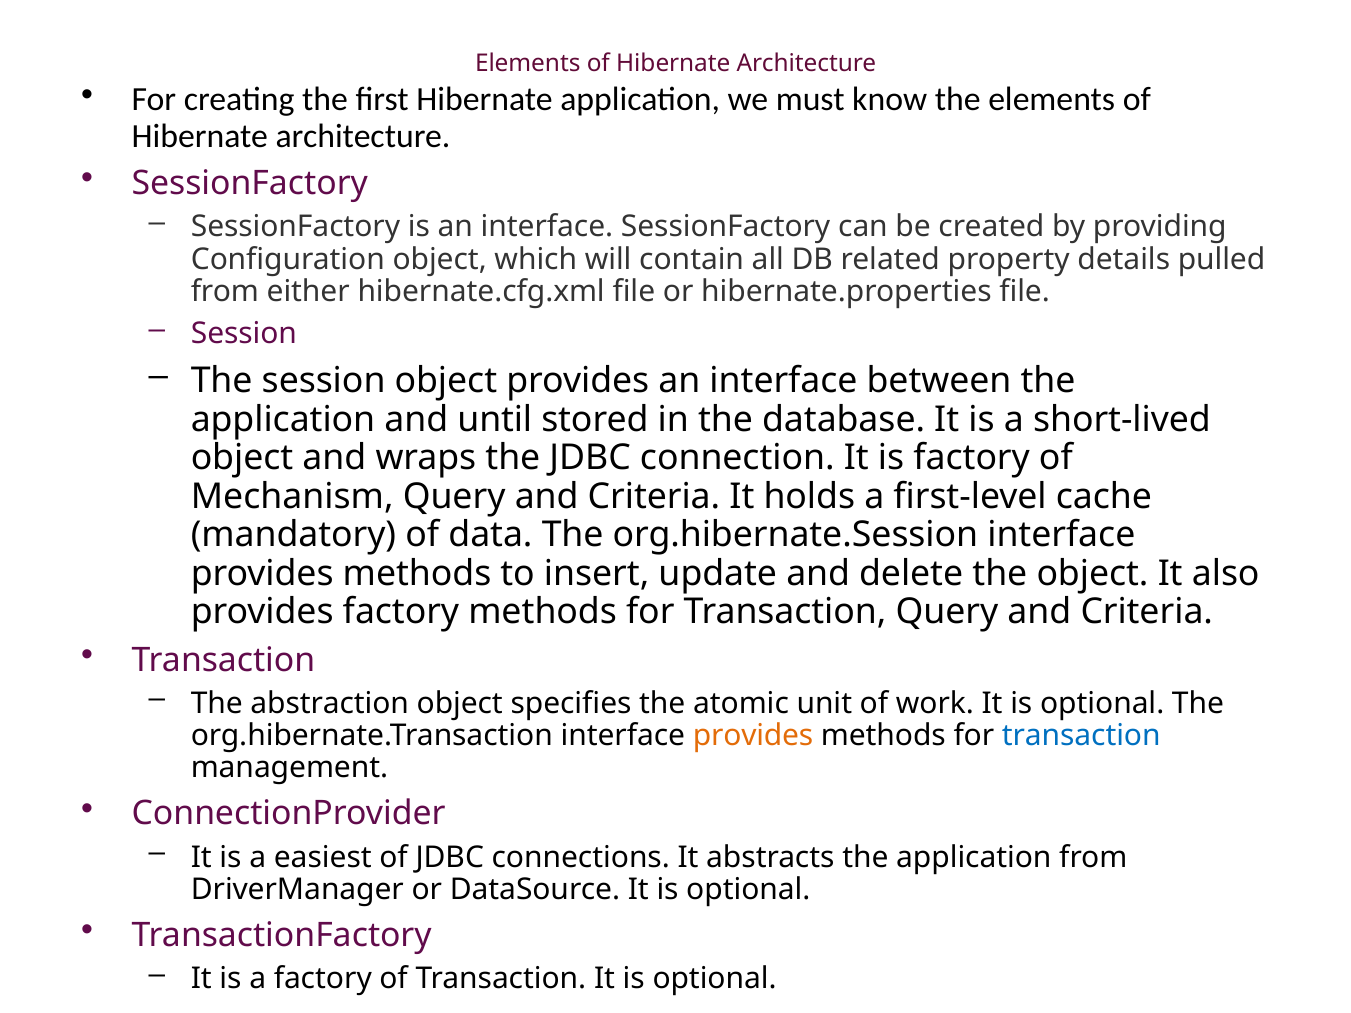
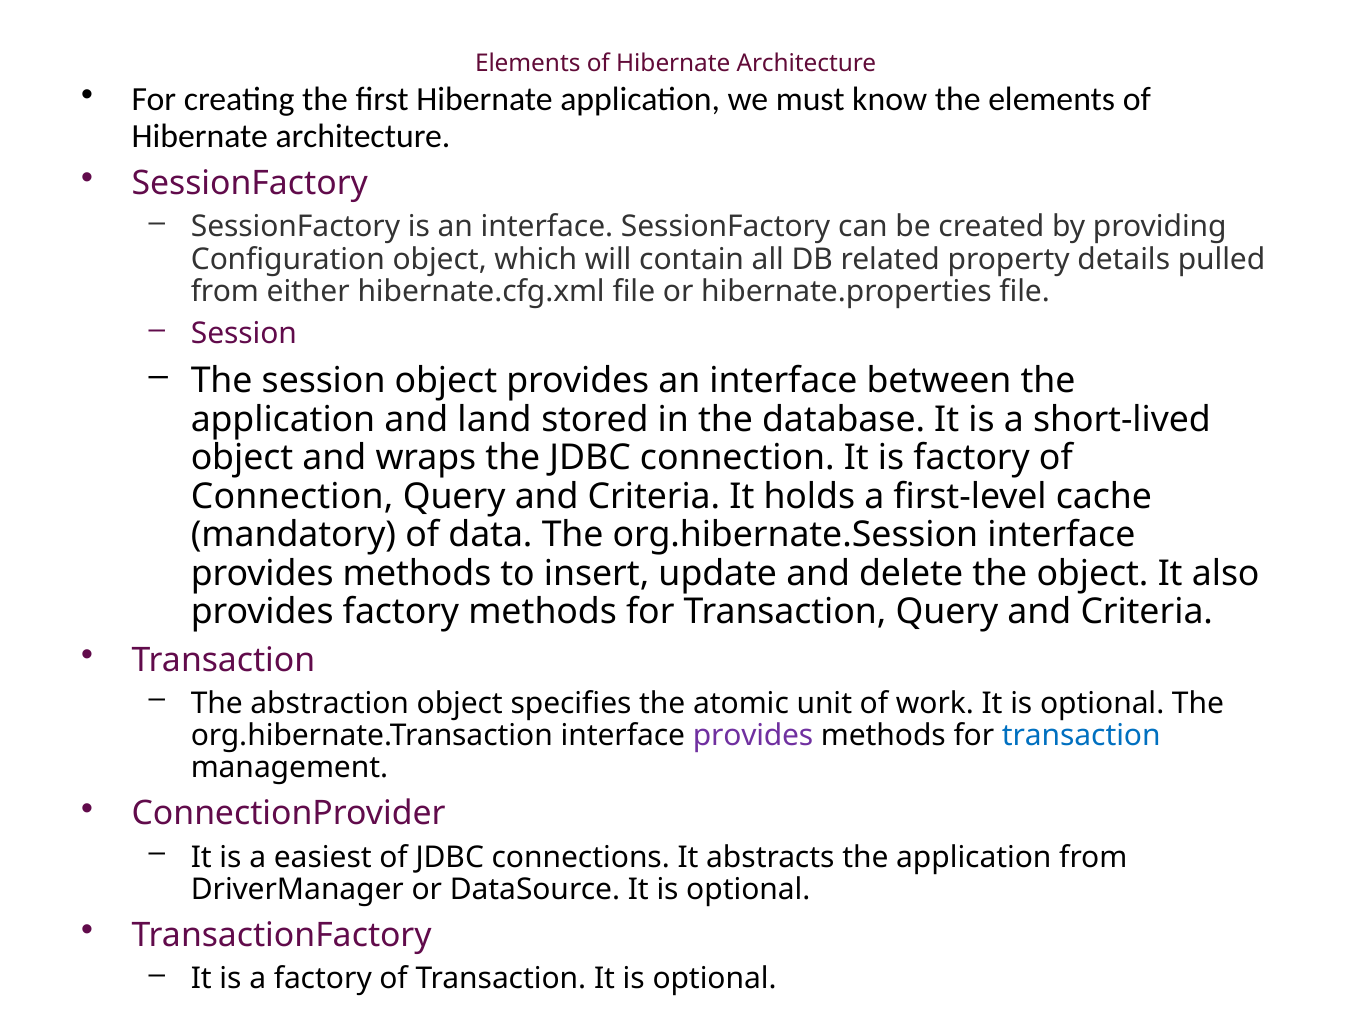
until: until -> land (495, 419)
Mechanism: Mechanism -> Connection (292, 496)
provides colour: orange -> purple (753, 736)
